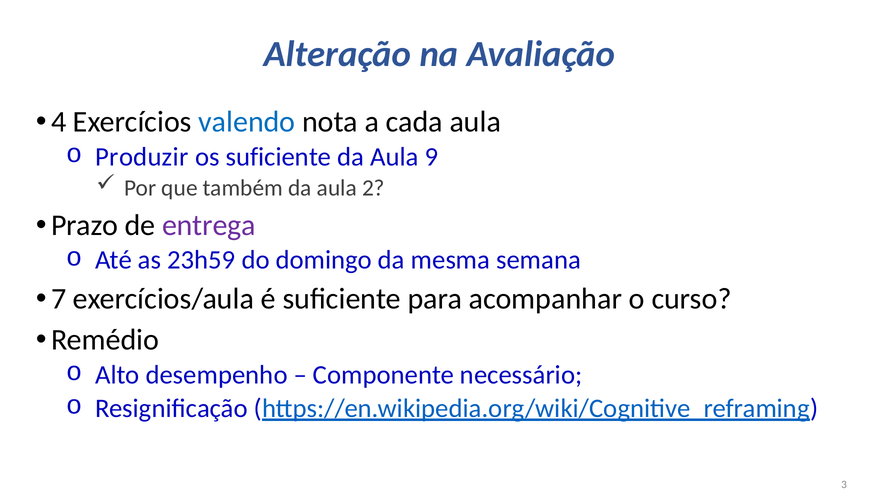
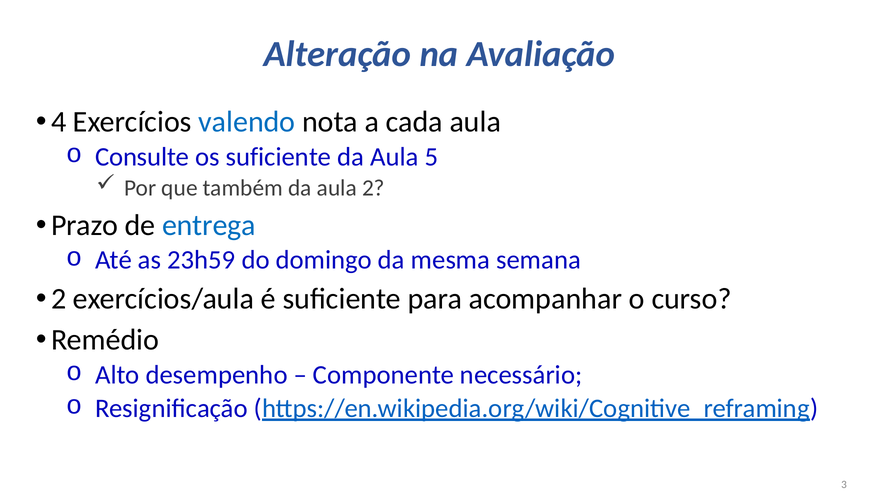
Produzir: Produzir -> Consulte (142, 157)
9: 9 -> 5 (431, 157)
entrega colour: purple -> blue (209, 225)
7: 7 -> 2 (59, 299)
